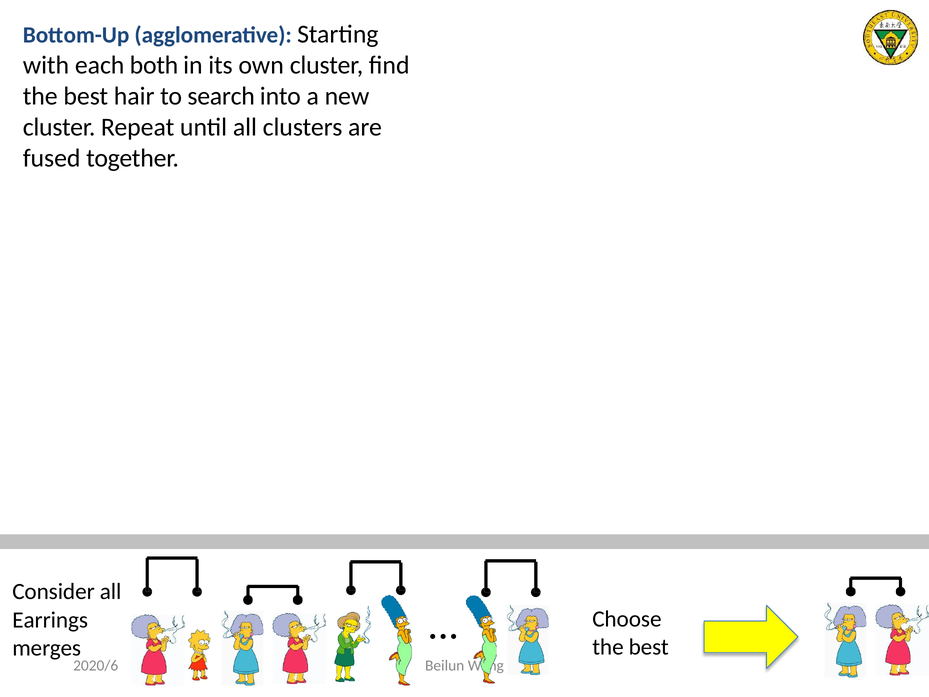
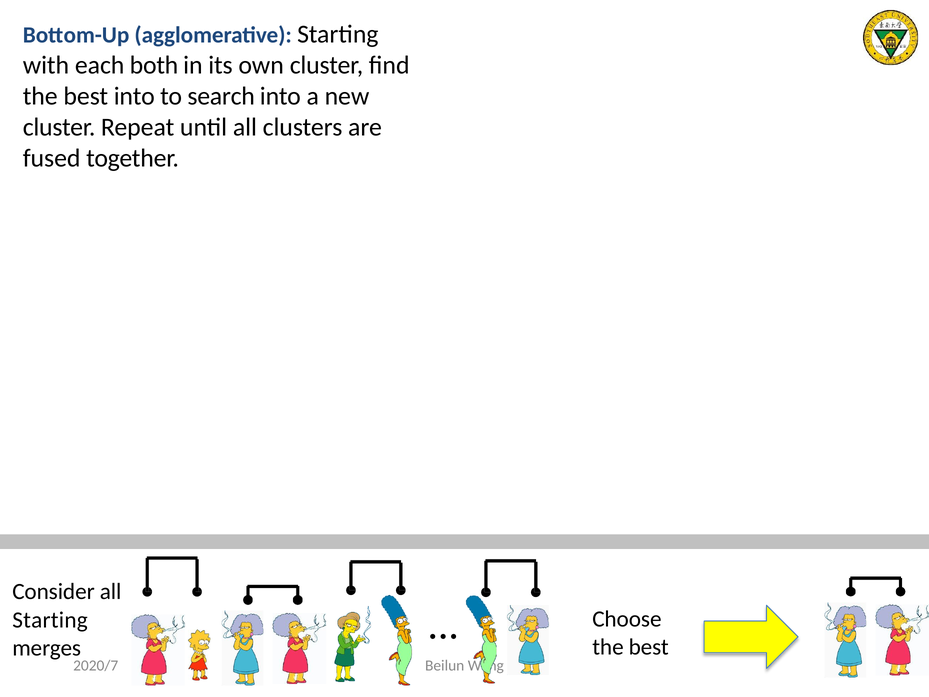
best hair: hair -> into (134, 96)
Earrings: Earrings -> Starting (50, 620)
2020/6: 2020/6 -> 2020/7 (96, 665)
